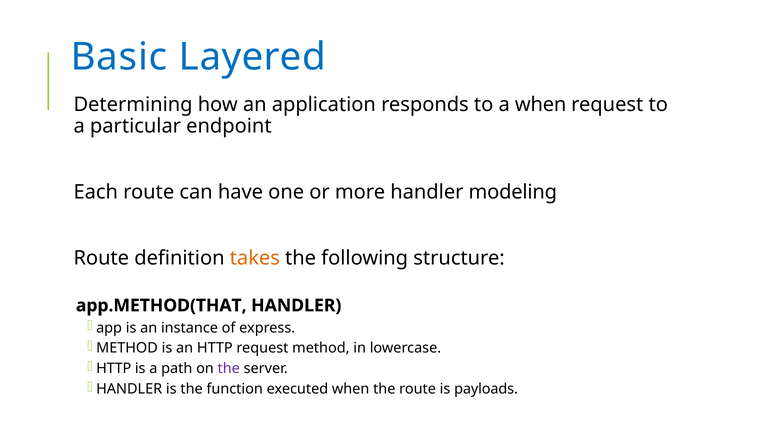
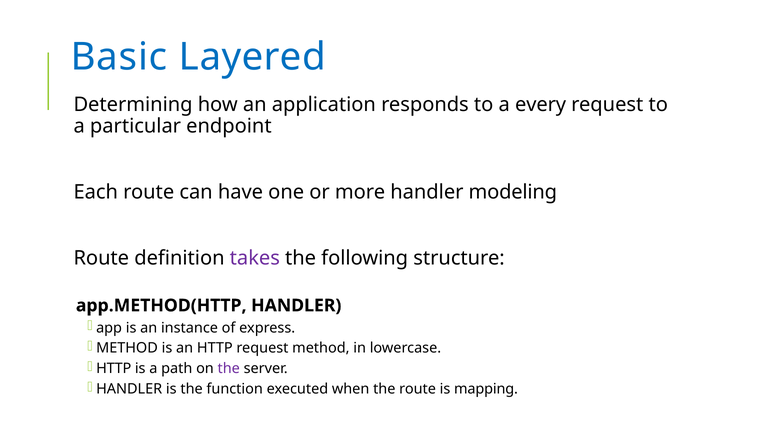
a when: when -> every (541, 105)
takes colour: orange -> purple (255, 258)
app.METHOD(THAT: app.METHOD(THAT -> app.METHOD(HTTP (161, 306)
payloads: payloads -> mapping (486, 389)
